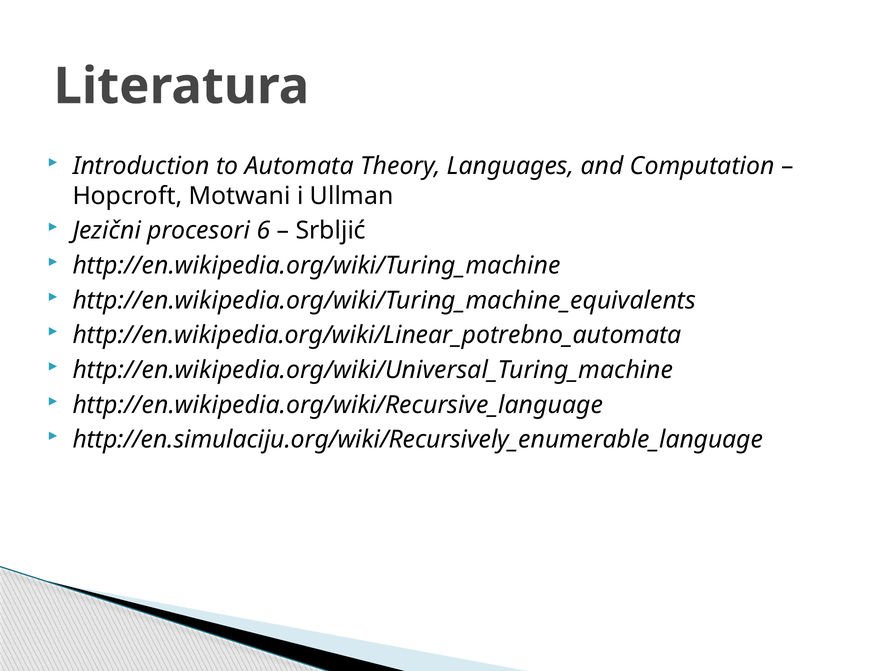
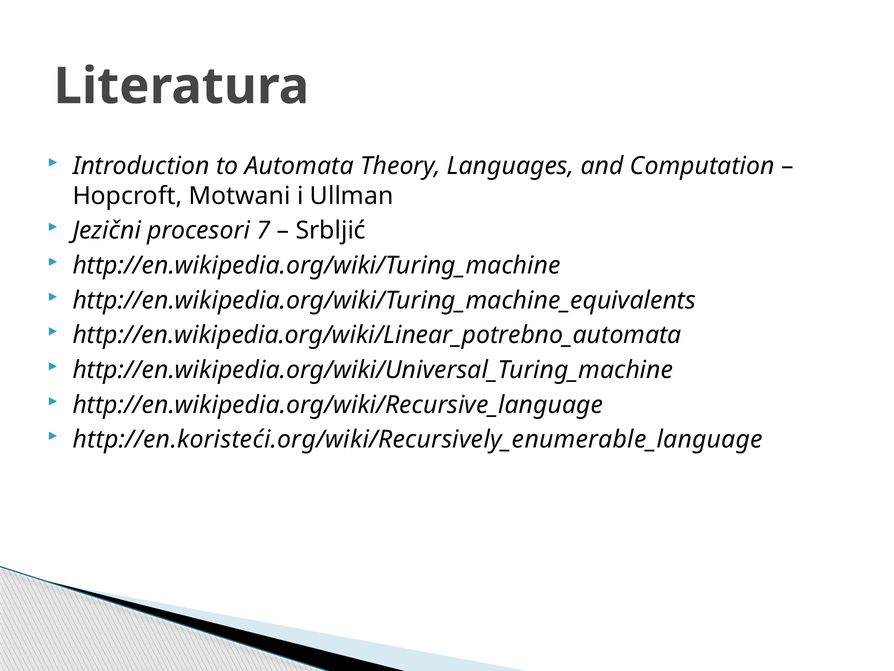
6: 6 -> 7 (263, 231)
http://en.simulaciju.org/wiki/Recursively_enumerable_language: http://en.simulaciju.org/wiki/Recursively_enumerable_language -> http://en.koristeći.org/wiki/Recursively_enumerable_language (418, 439)
